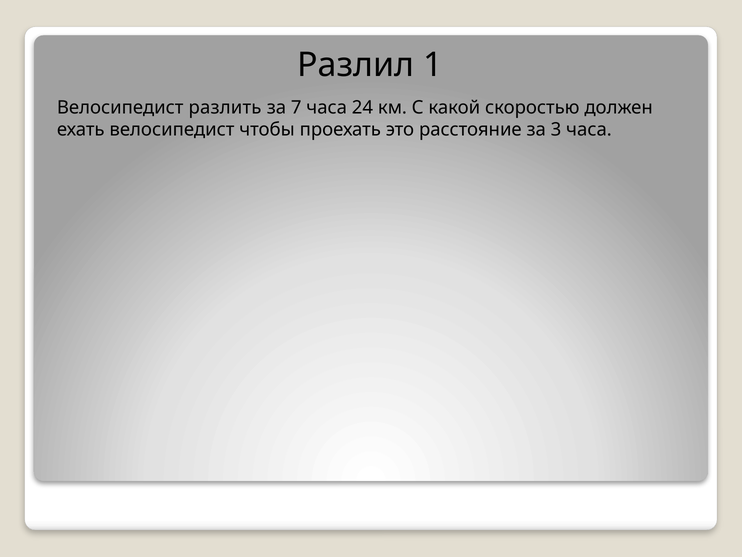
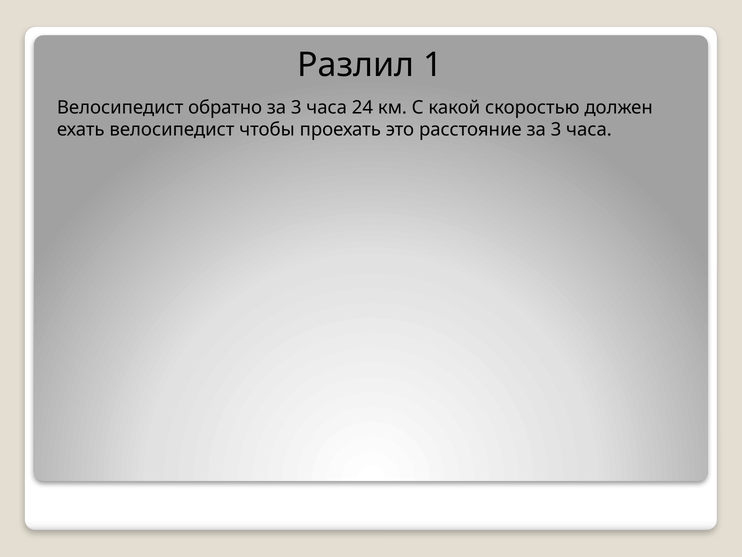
разлить: разлить -> обратно (225, 107)
7: 7 -> 3 (296, 107)
